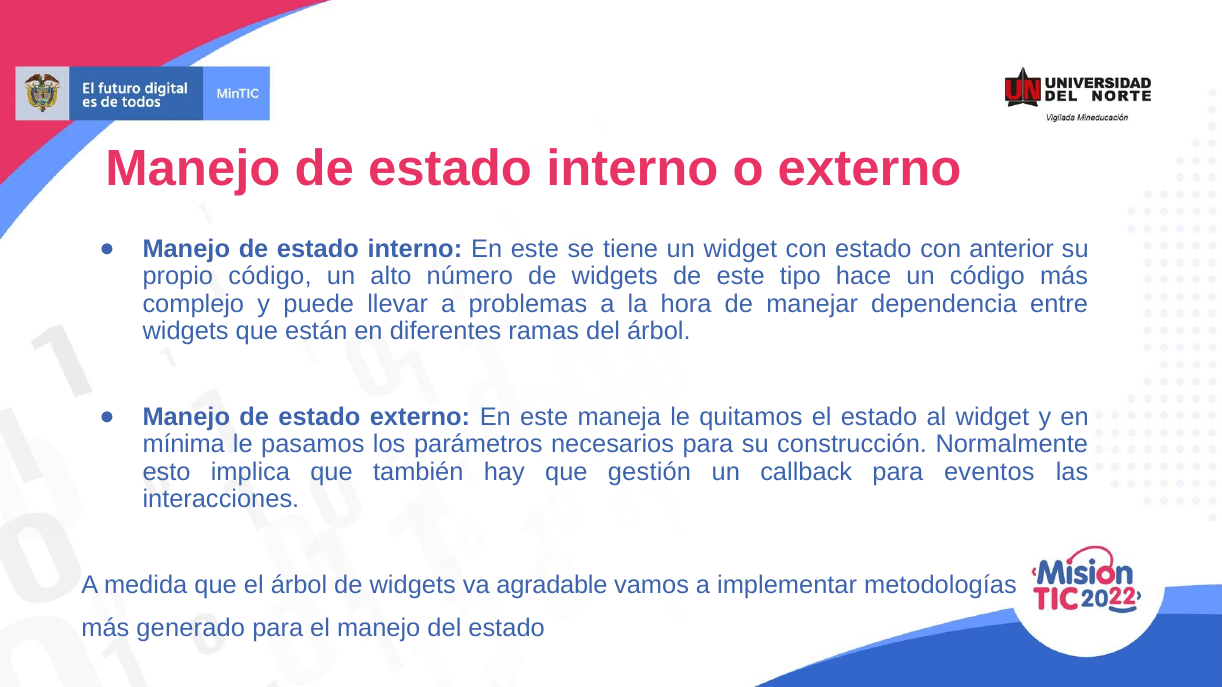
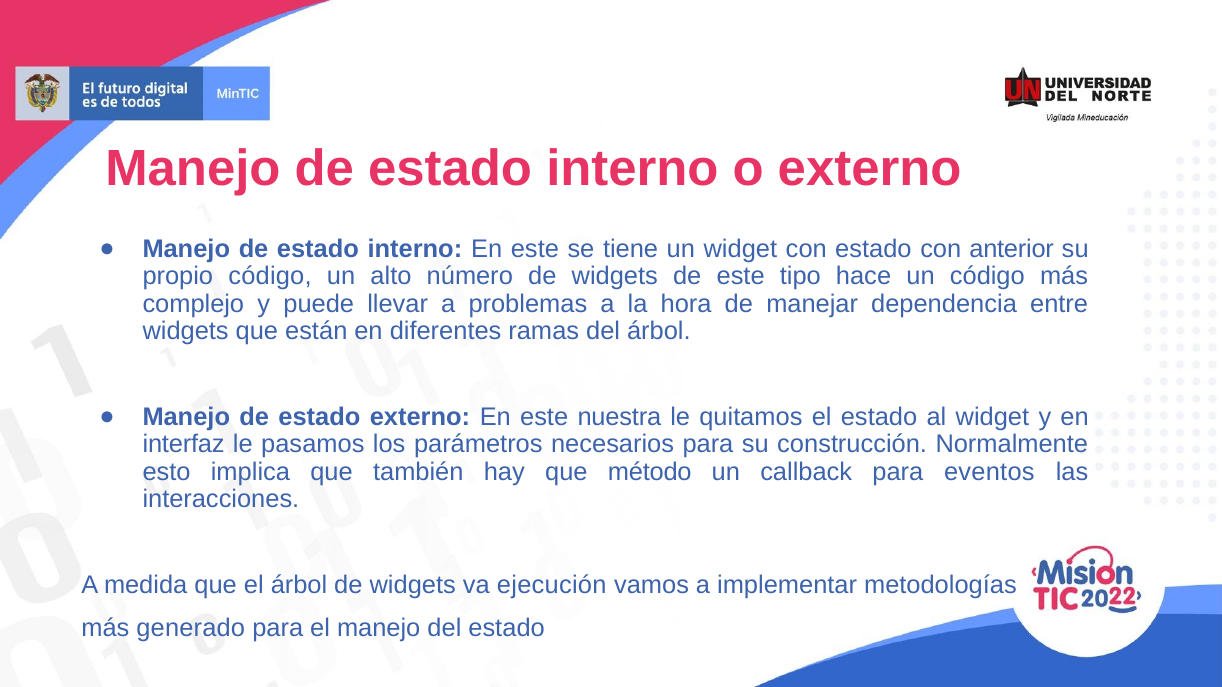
maneja: maneja -> nuestra (619, 417)
mínima: mínima -> interfaz (184, 445)
gestión: gestión -> método (650, 472)
agradable: agradable -> ejecución (552, 585)
